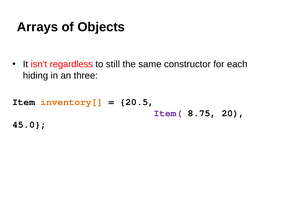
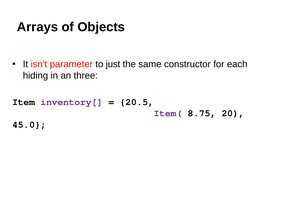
regardless: regardless -> parameter (71, 64)
still: still -> just (113, 64)
inventory[ colour: orange -> purple (72, 102)
